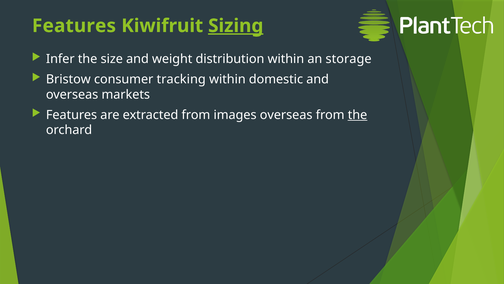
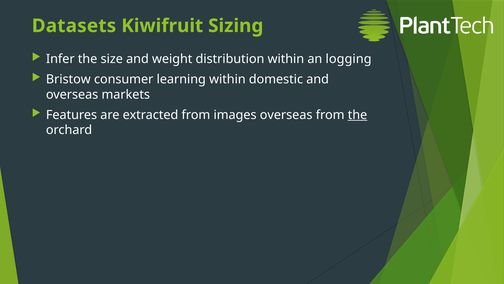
Features: Features -> Datasets (74, 26)
Sizing underline: present -> none (236, 26)
storage: storage -> logging (349, 59)
tracking: tracking -> learning (181, 79)
